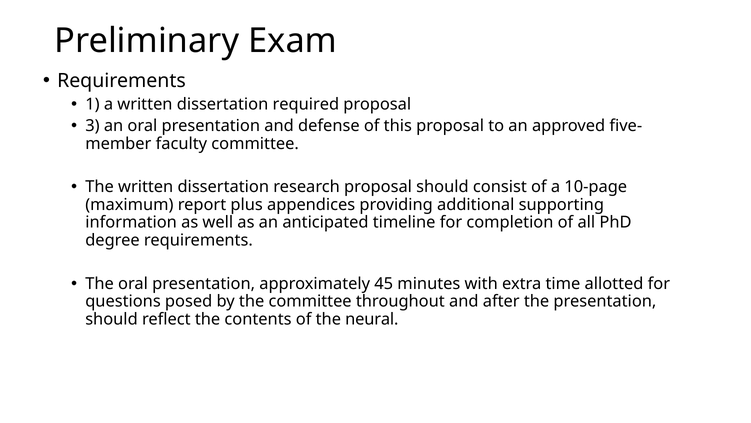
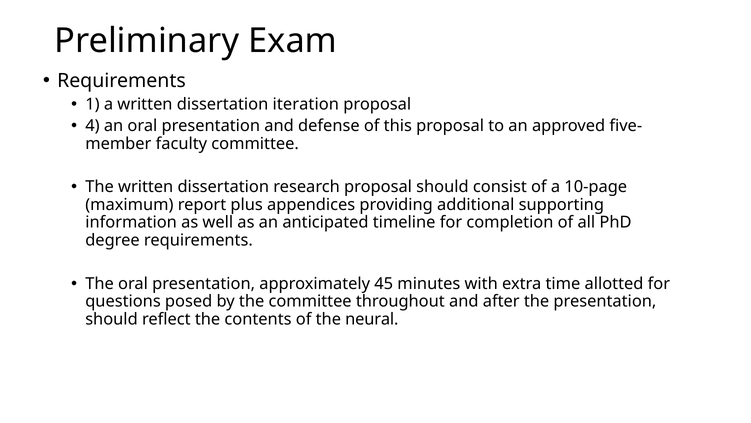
required: required -> iteration (306, 104)
3: 3 -> 4 (92, 126)
